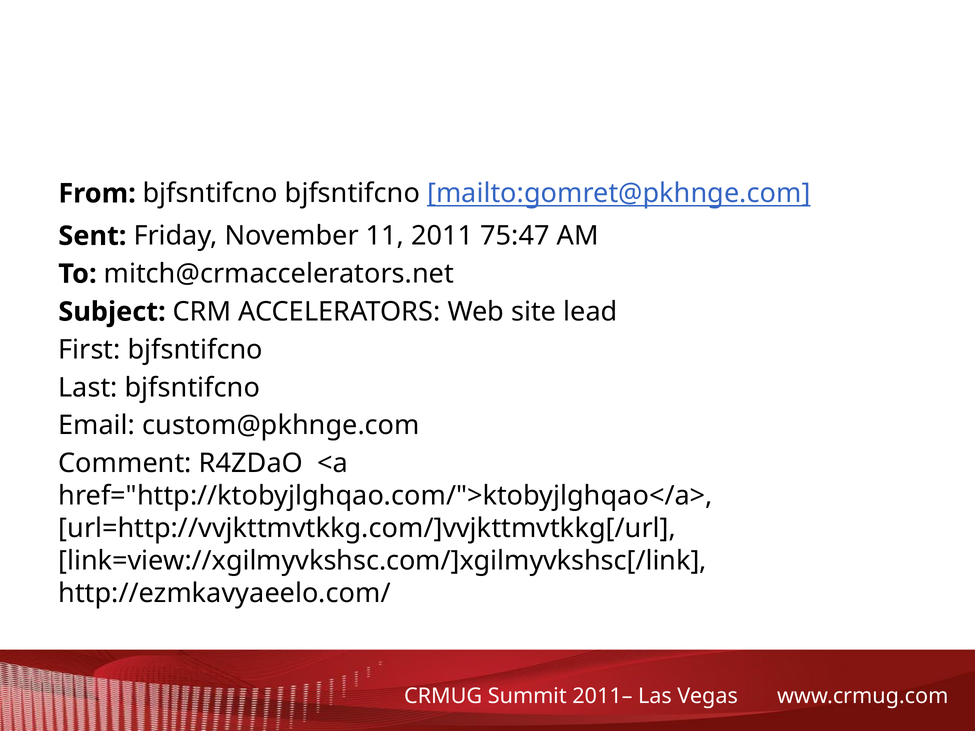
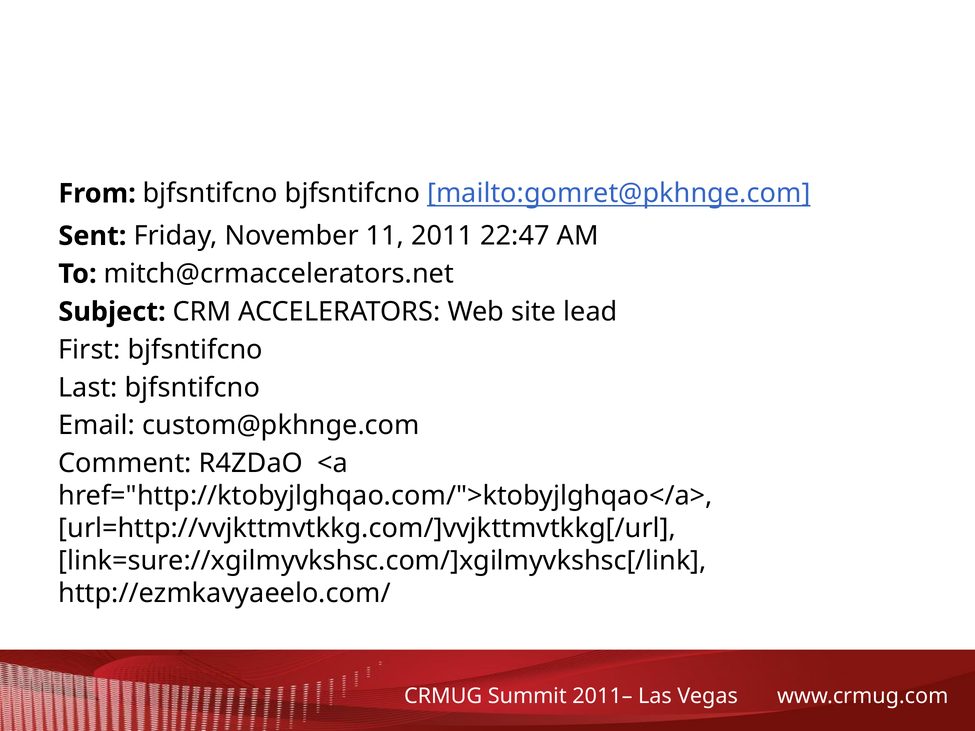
75:47: 75:47 -> 22:47 (515, 236)
link=view://xgilmyvkshsc.com/]xgilmyvkshsc[/link: link=view://xgilmyvkshsc.com/]xgilmyvkshsc[/link -> link=sure://xgilmyvkshsc.com/]xgilmyvkshsc[/link (382, 561)
